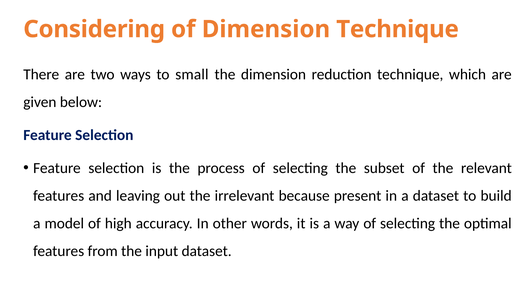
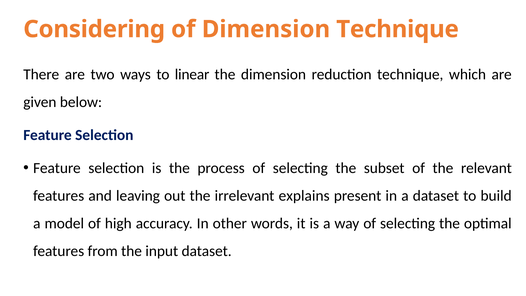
small: small -> linear (192, 74)
because: because -> explains (304, 196)
